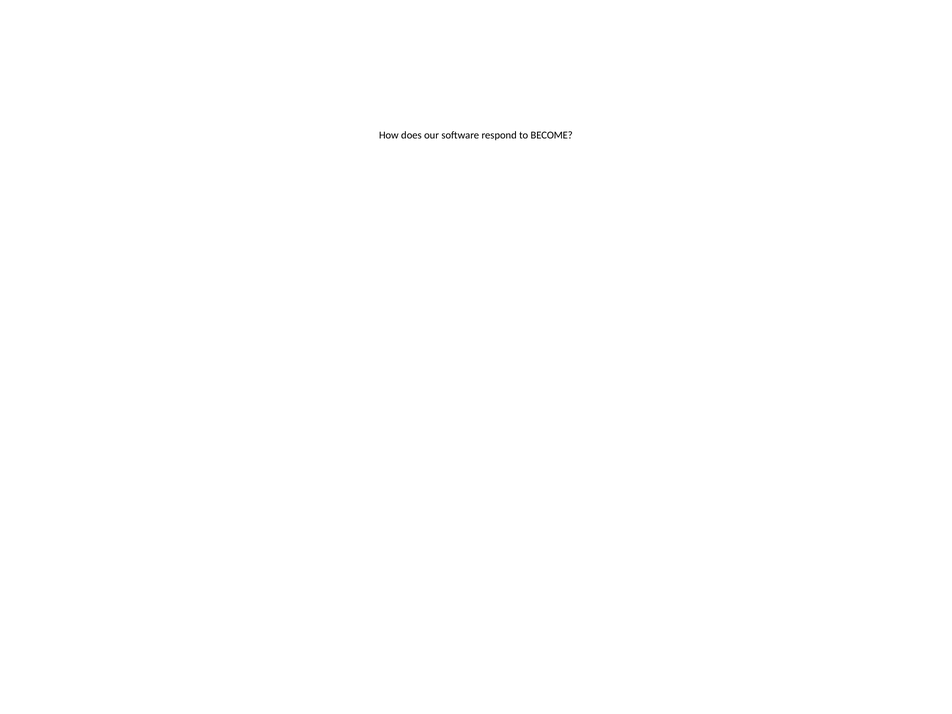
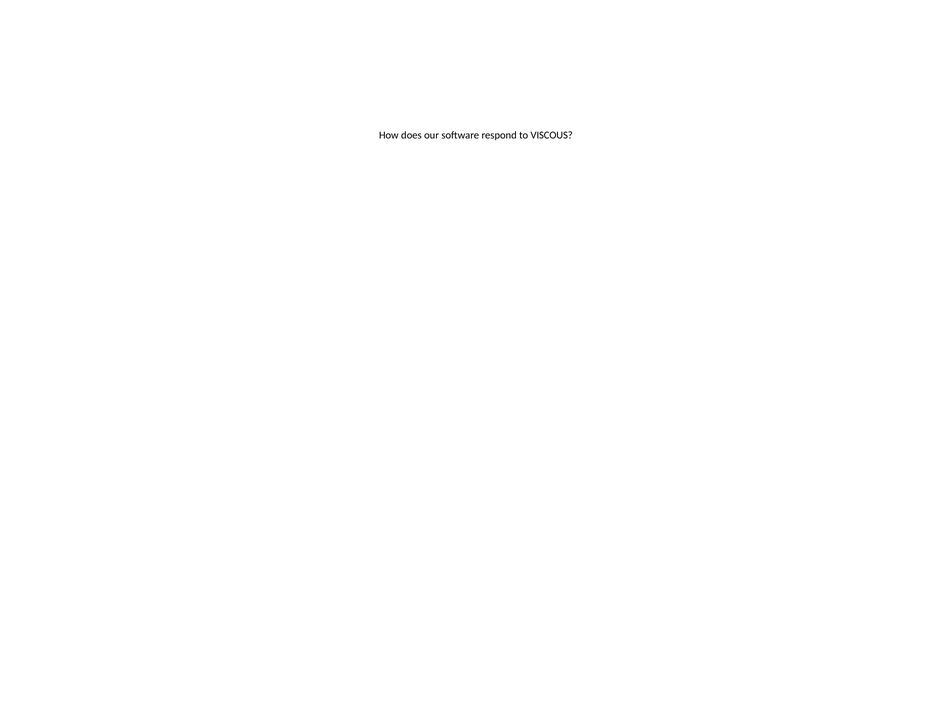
BECOME: BECOME -> VISCOUS (552, 135)
